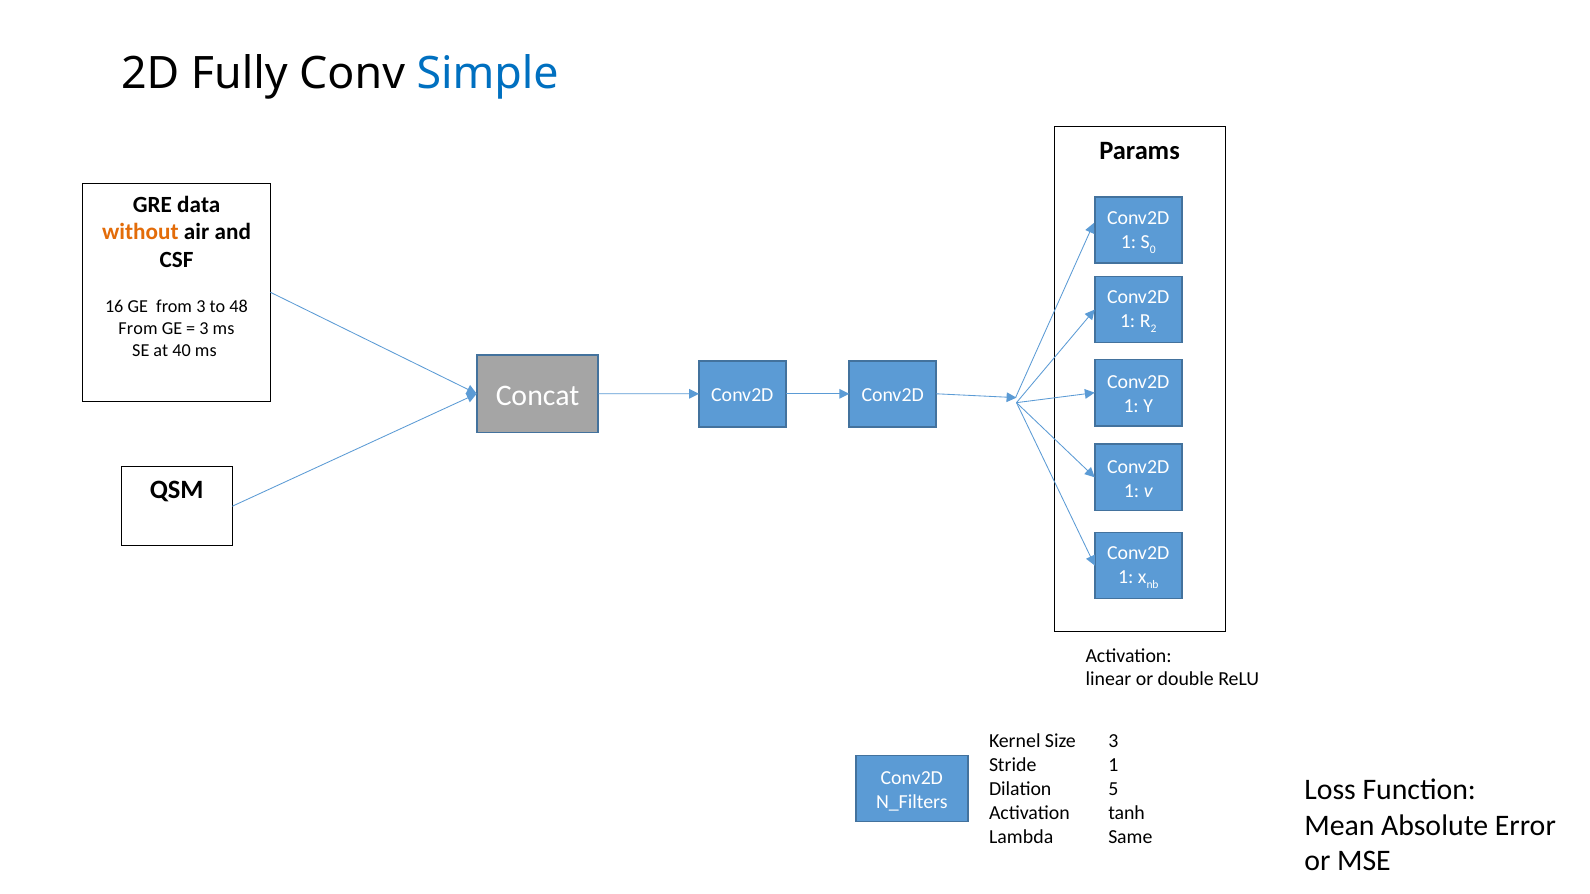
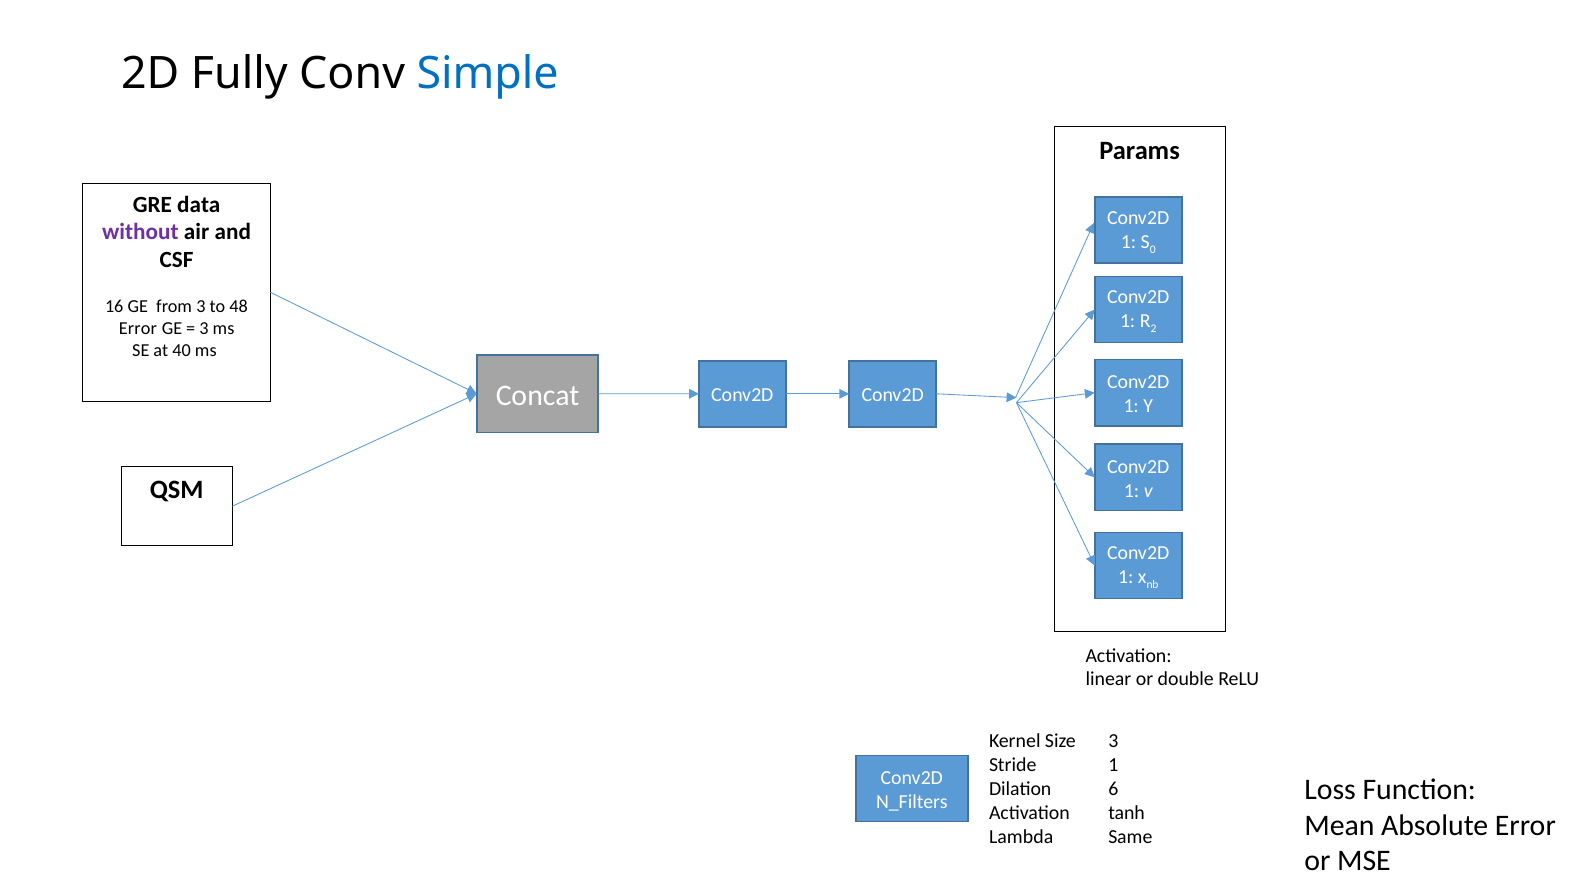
without colour: orange -> purple (140, 232)
From: From -> Error (138, 328)
5: 5 -> 6 (1113, 789)
